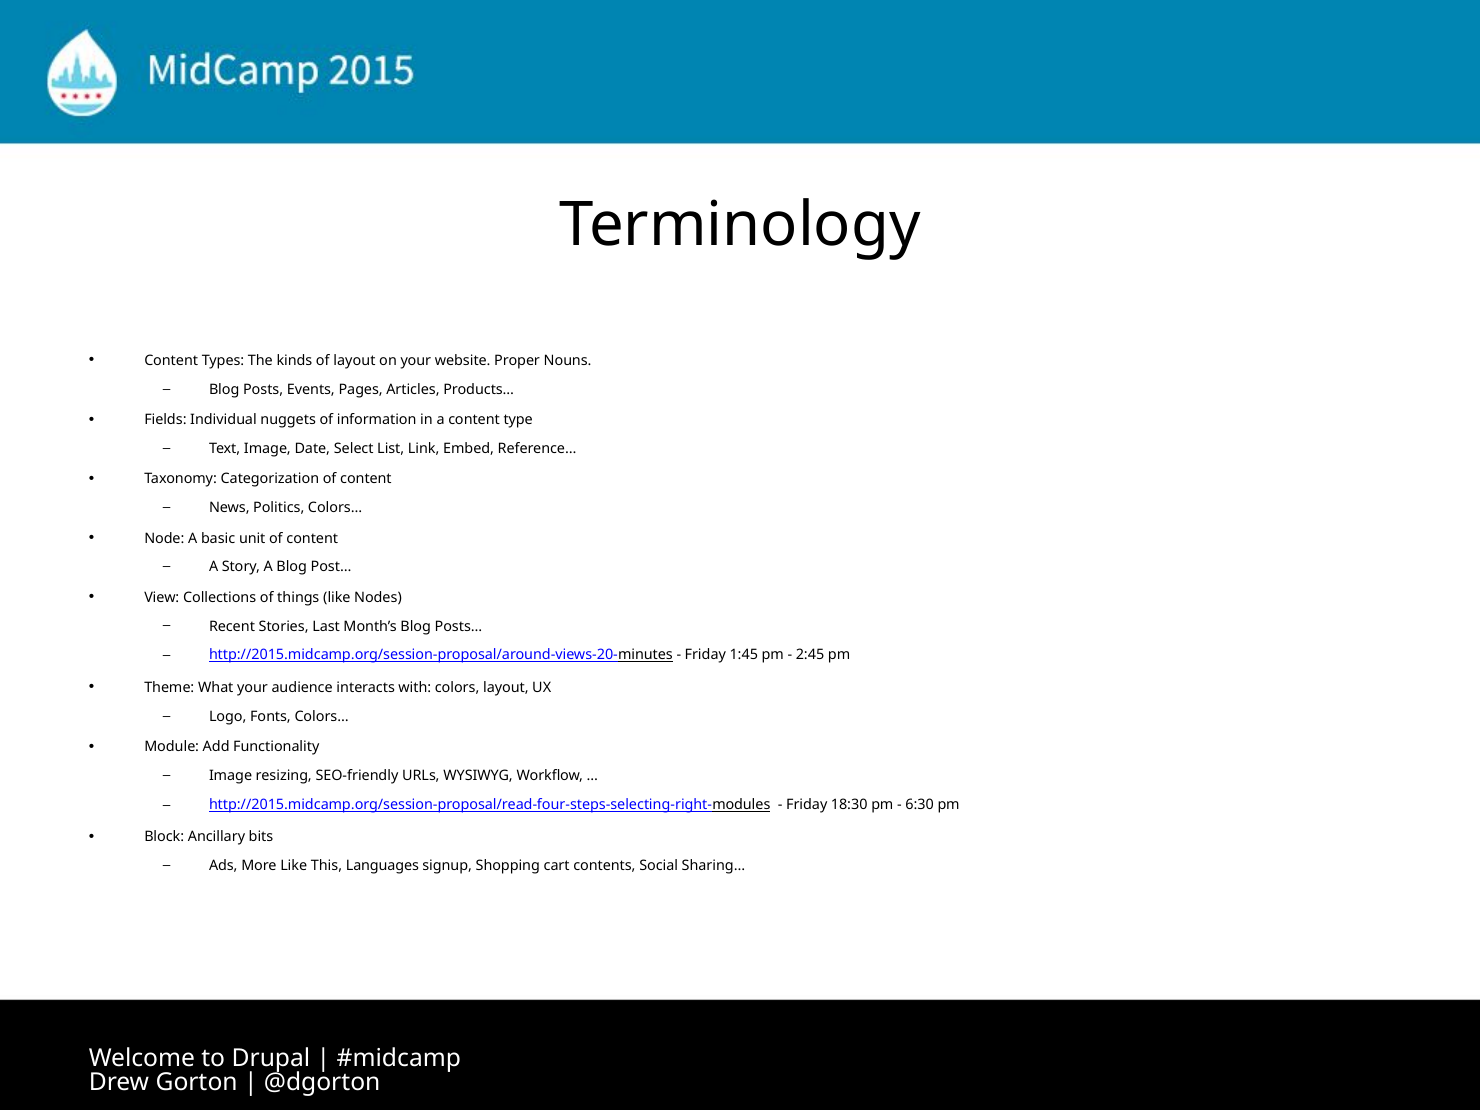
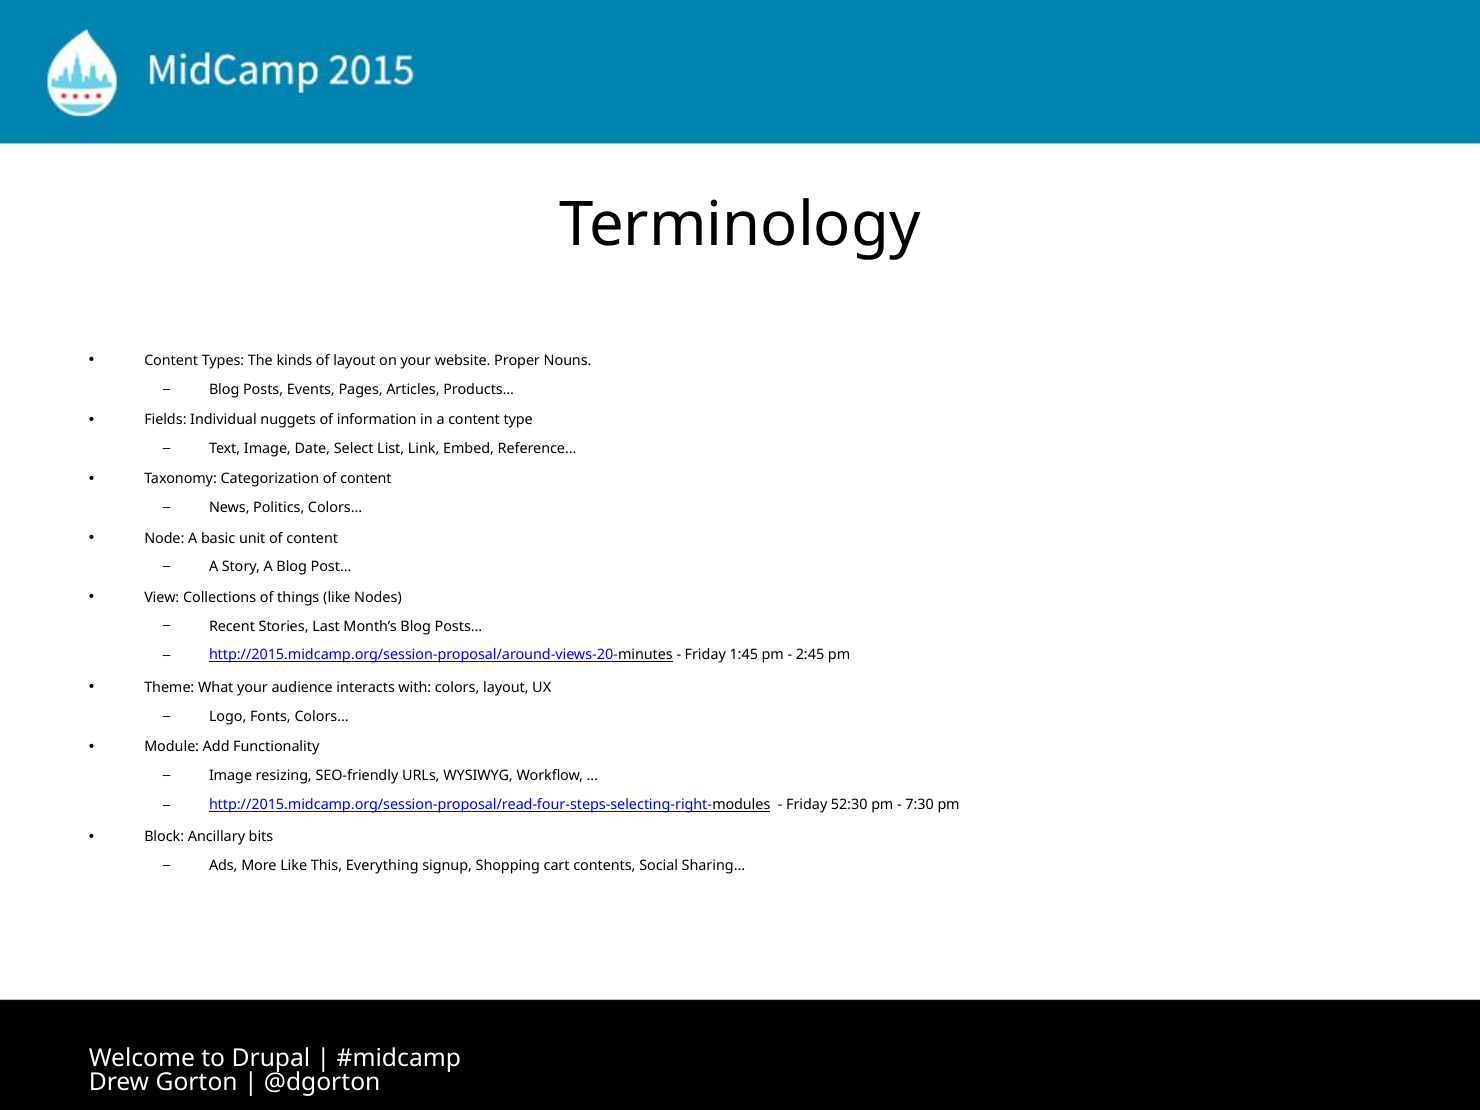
18:30: 18:30 -> 52:30 (849, 804)
6:30: 6:30 -> 7:30 (920, 804)
Languages: Languages -> Everything (382, 866)
